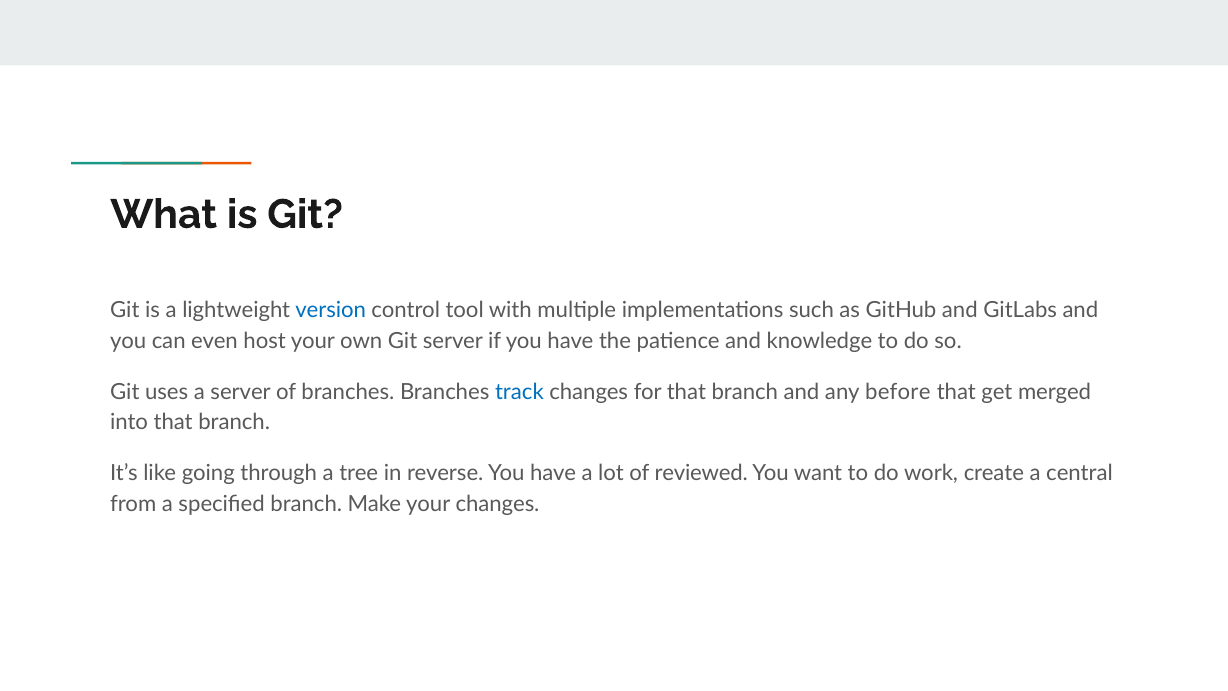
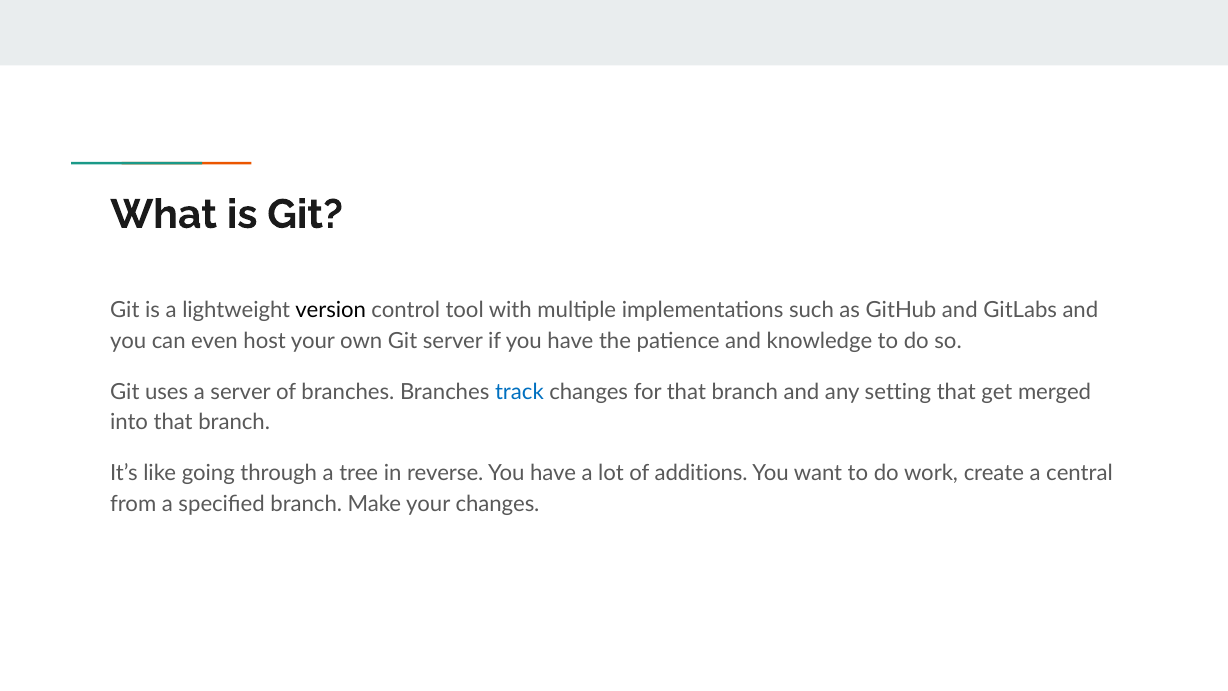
version colour: blue -> black (331, 310)
before: before -> setting (898, 392)
reviewed: reviewed -> additions (701, 473)
